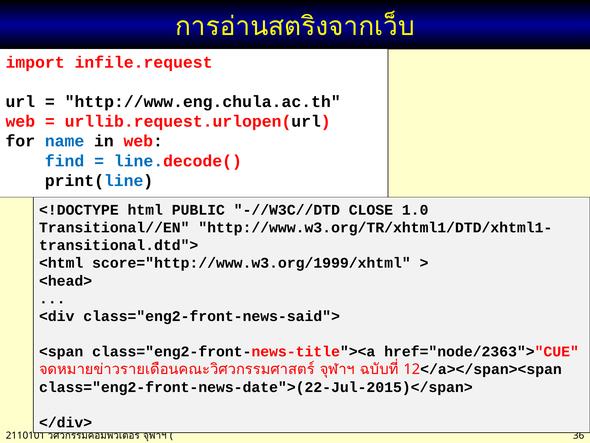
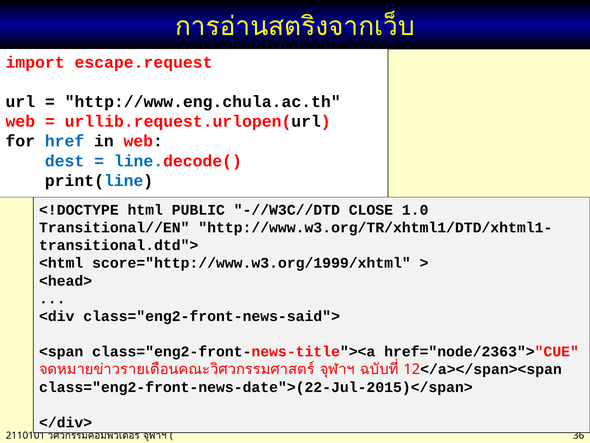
infile.request: infile.request -> escape.request (144, 62)
name: name -> href (65, 141)
find: find -> dest (65, 161)
